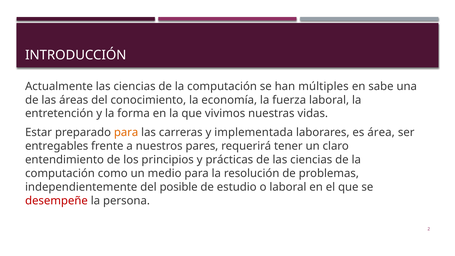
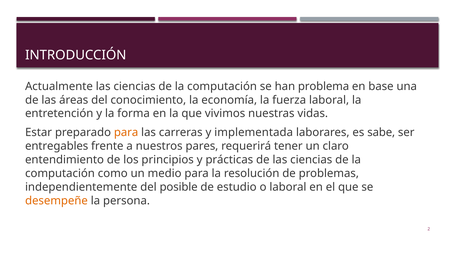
múltiples: múltiples -> problema (324, 86)
sabe: sabe -> base (381, 86)
área: área -> sabe (381, 132)
desempeñe colour: red -> orange (56, 201)
